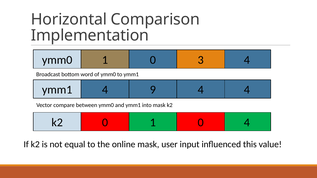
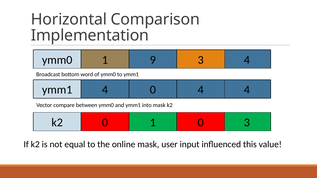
1 0: 0 -> 9 (153, 60)
4 9: 9 -> 0 (153, 90)
1 4: 4 -> 3 (247, 123)
